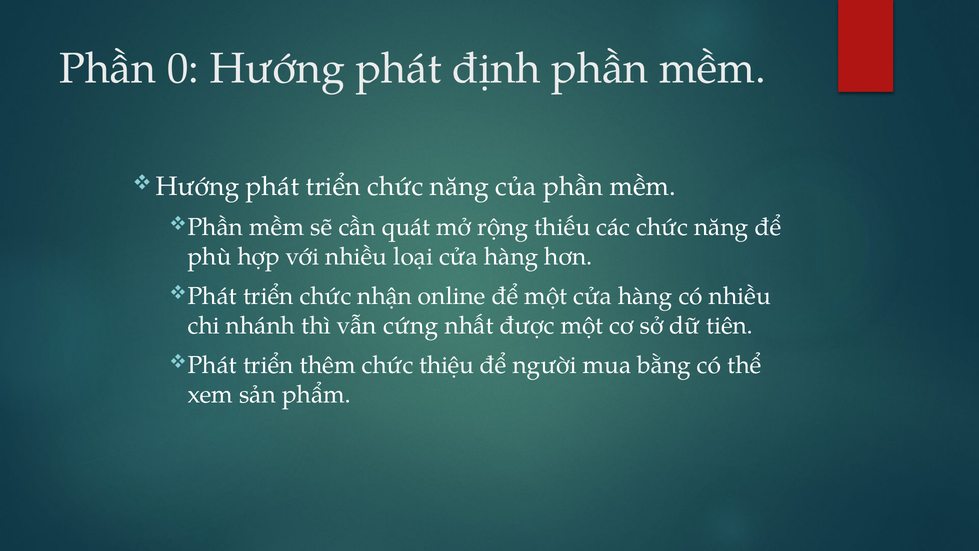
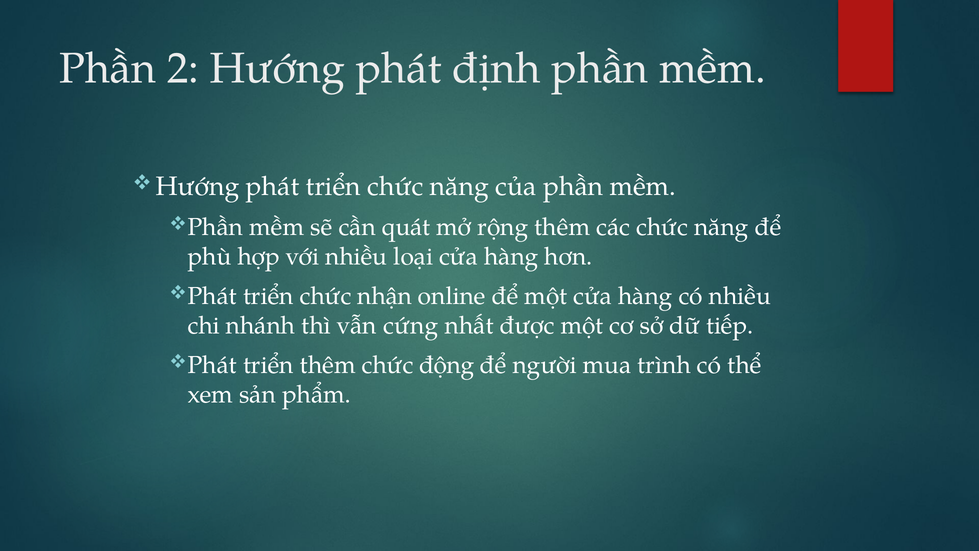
0: 0 -> 2 (183, 69)
rộng thiếu: thiếu -> thêm (562, 227)
tiên: tiên -> tiếp (730, 325)
thiệu: thiệu -> động (447, 365)
bằng: bằng -> trình (664, 365)
